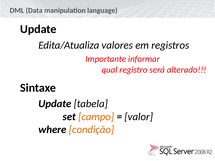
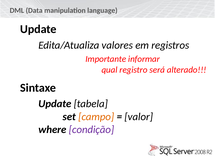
condição colour: orange -> purple (91, 130)
